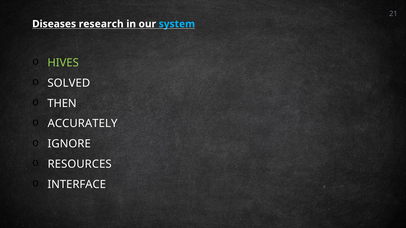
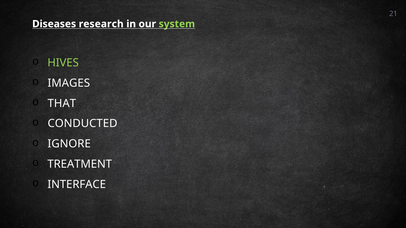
system colour: light blue -> light green (177, 24)
SOLVED: SOLVED -> IMAGES (69, 83)
THEN: THEN -> THAT (62, 104)
ACCURATELY: ACCURATELY -> CONDUCTED (83, 124)
RESOURCES: RESOURCES -> TREATMENT (80, 164)
